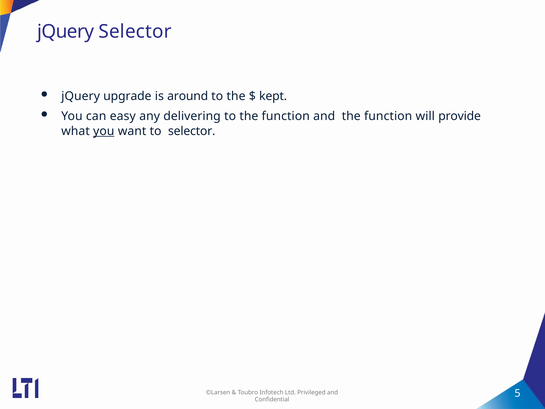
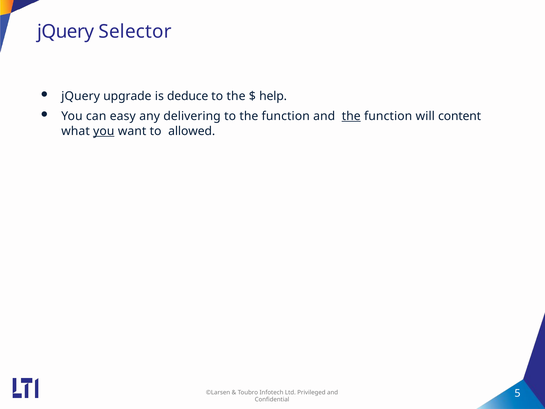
around: around -> deduce (188, 96)
kept: kept -> help (273, 96)
the underline: none -> present (351, 116)
provide: provide -> content (460, 116)
to selector: selector -> allowed (192, 131)
